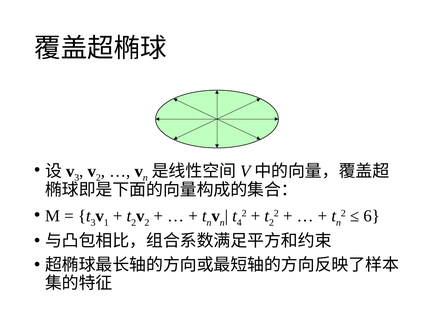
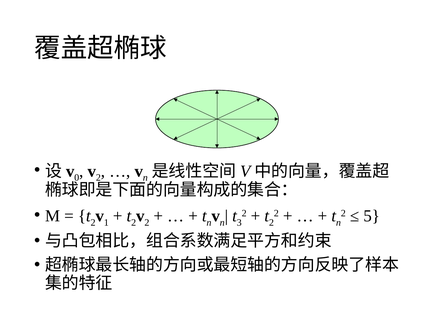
3: 3 -> 0 (77, 178)
3: 3 -> 2 (93, 223)
4: 4 -> 3 (239, 223)
6: 6 -> 5 (372, 216)
